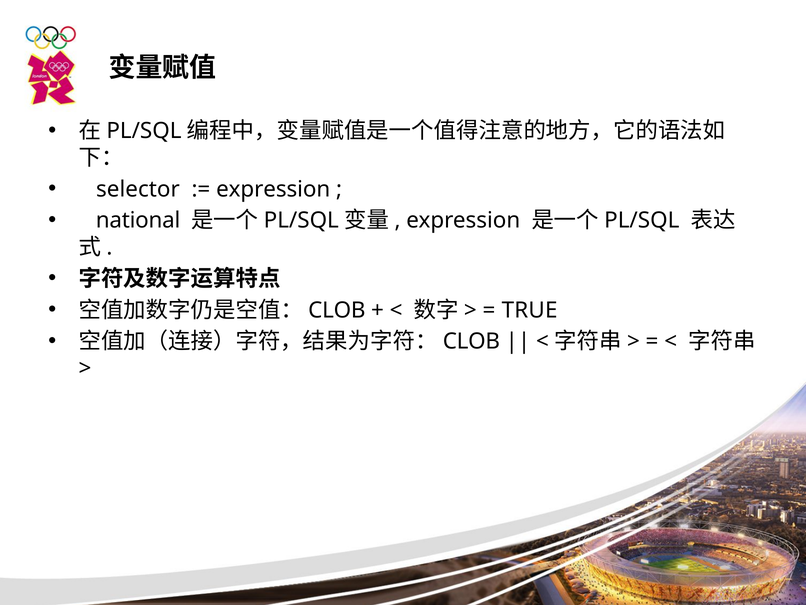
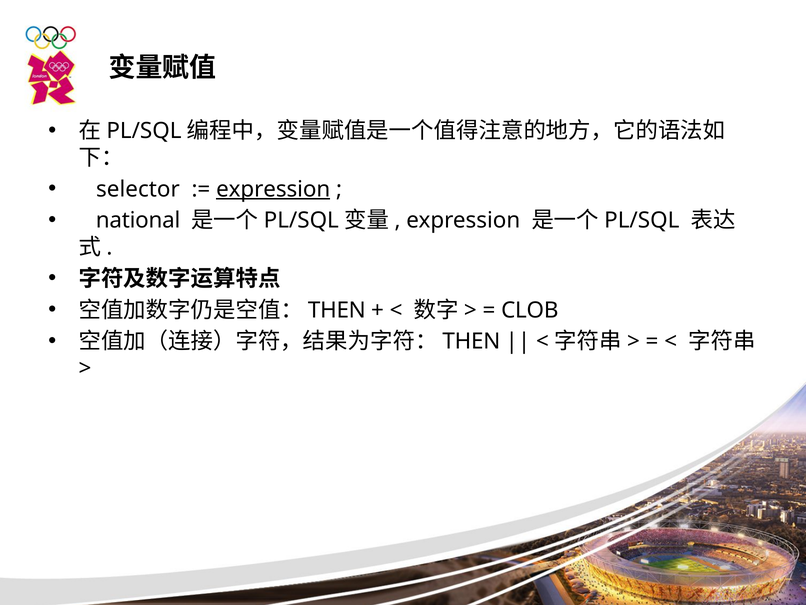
expression underline: none -> present (273, 189)
CLOB: CLOB -> THEN (337, 310)
TRUE: TRUE -> CLOB (530, 310)
CLOB: CLOB -> THEN (471, 341)
